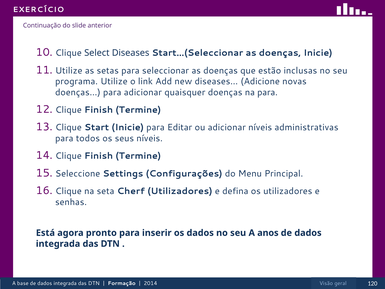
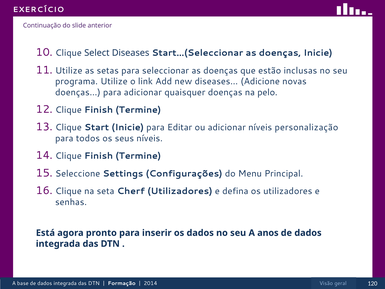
na para: para -> pelo (267, 92)
administrativas: administrativas -> personalização (306, 127)
